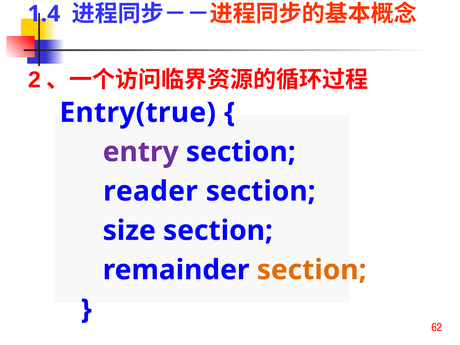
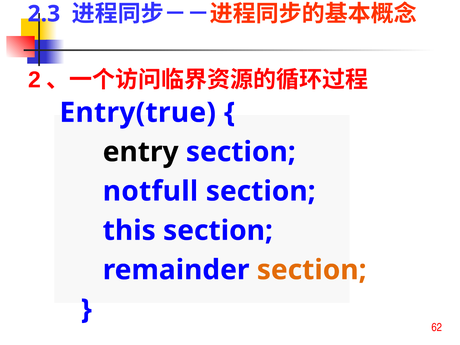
1.4: 1.4 -> 2.3 (44, 14)
entry colour: purple -> black (141, 152)
reader: reader -> notfull (150, 191)
size: size -> this (129, 231)
